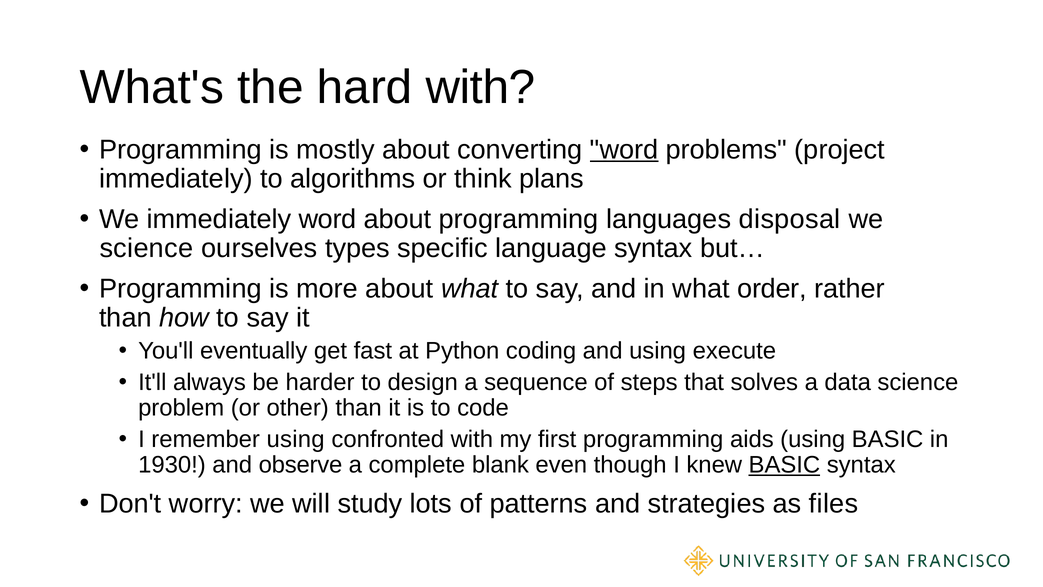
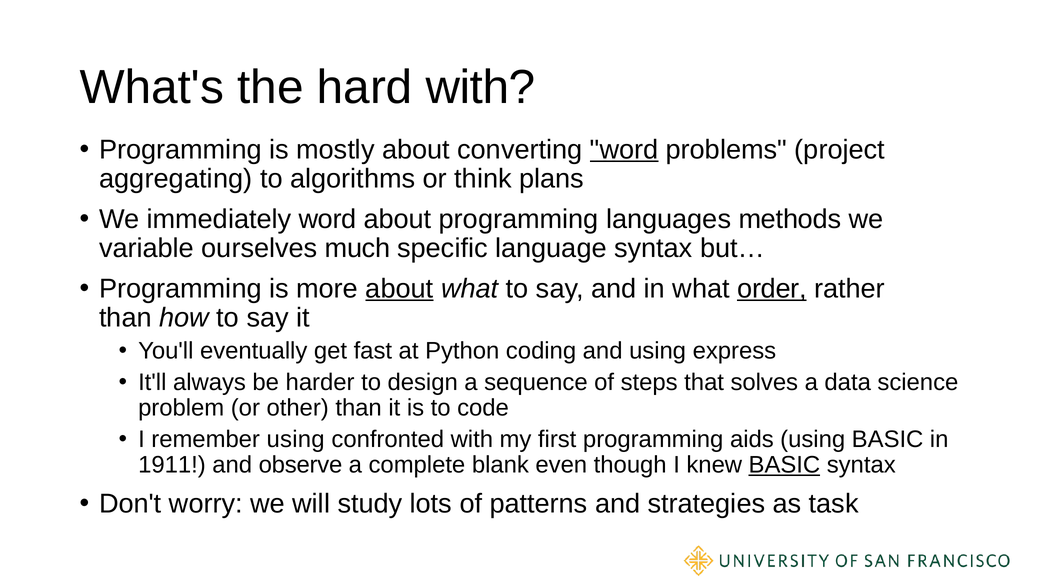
immediately: immediately -> aggregating (176, 179)
disposal: disposal -> methods (790, 219)
science: science -> variable (147, 248)
types: types -> much (358, 248)
about underline: none -> present (399, 288)
order underline: none -> present (772, 288)
execute: execute -> express (734, 351)
1930: 1930 -> 1911 (172, 465)
files: files -> task (834, 503)
